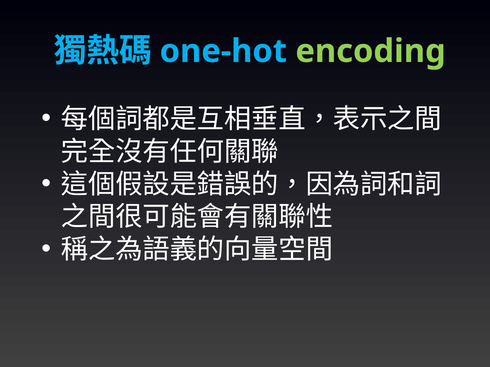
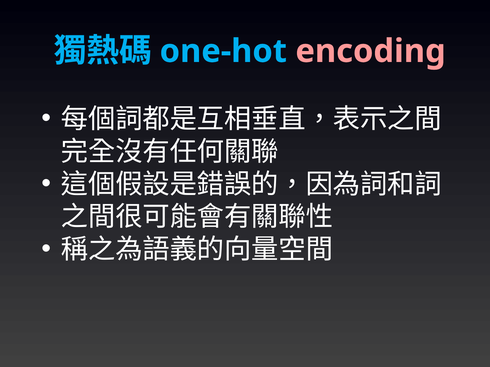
encoding colour: light green -> pink (371, 51)
